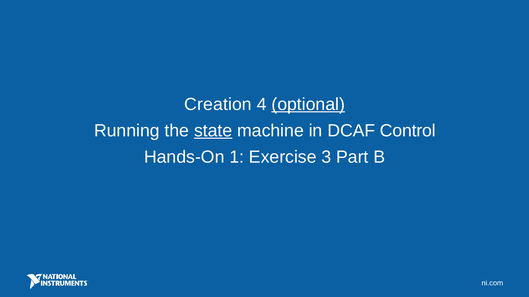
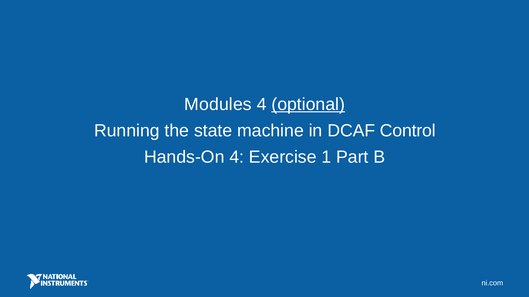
Creation: Creation -> Modules (218, 104)
state underline: present -> none (213, 131)
Hands-On 1: 1 -> 4 (237, 157)
3: 3 -> 1 (326, 157)
